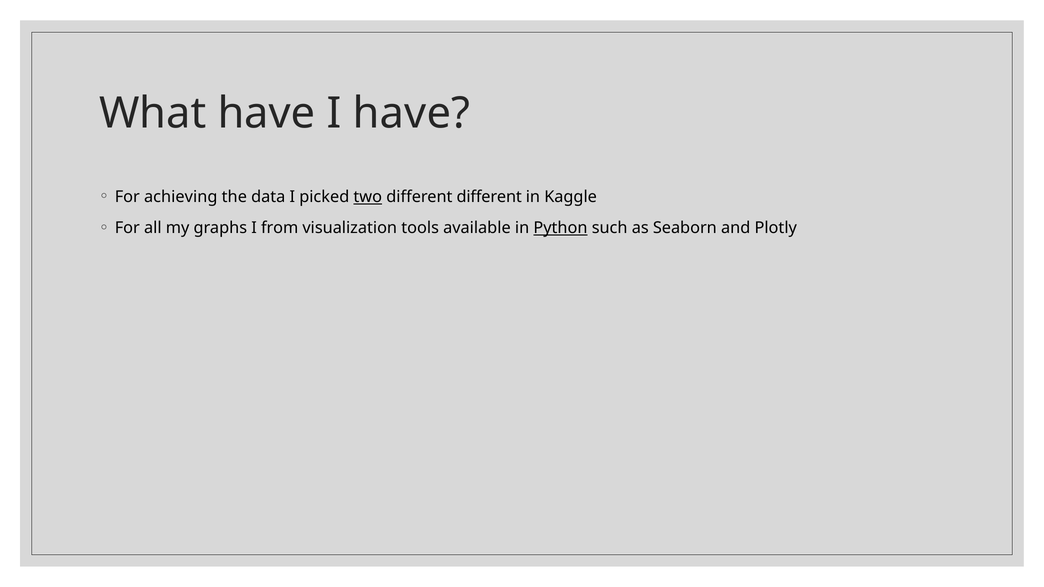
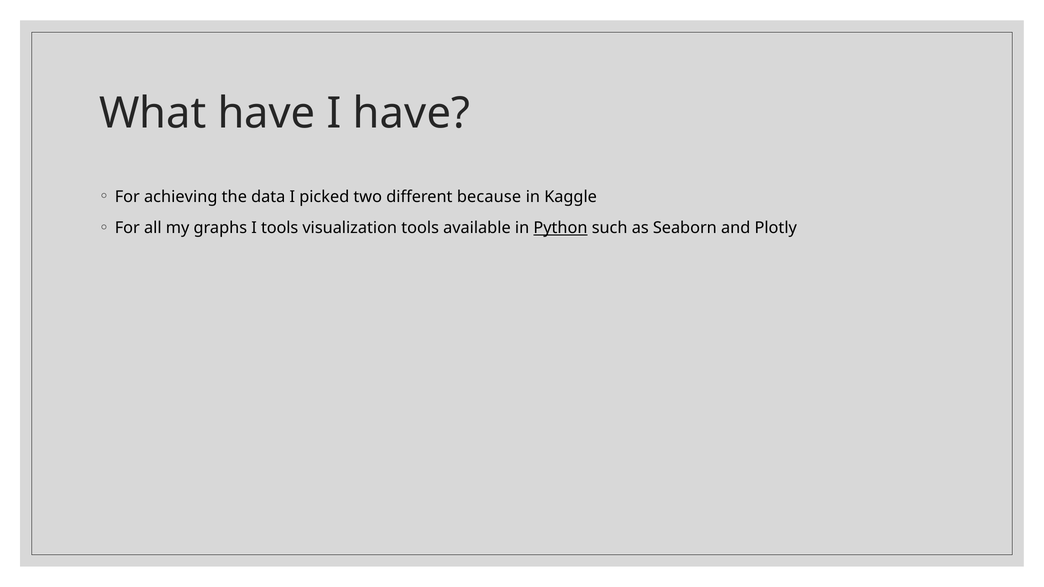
two underline: present -> none (368, 197)
different different: different -> because (489, 197)
I from: from -> tools (280, 228)
